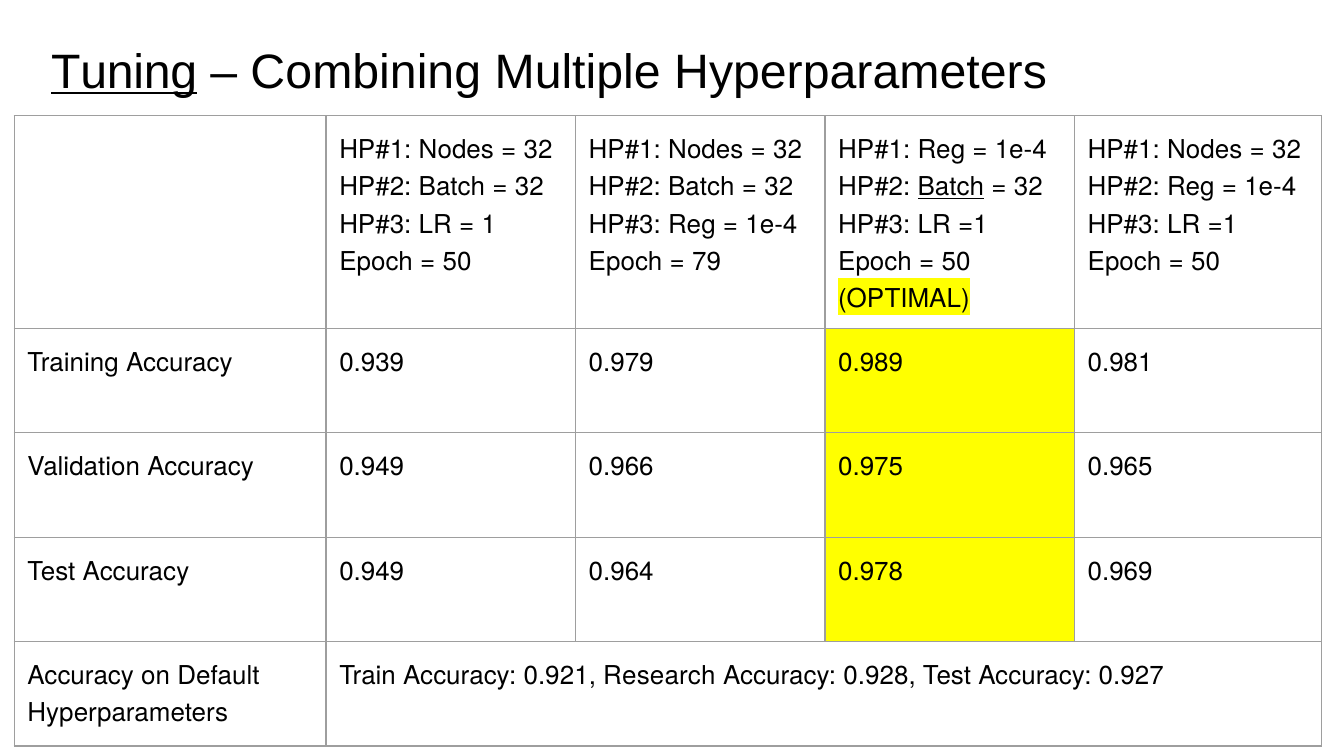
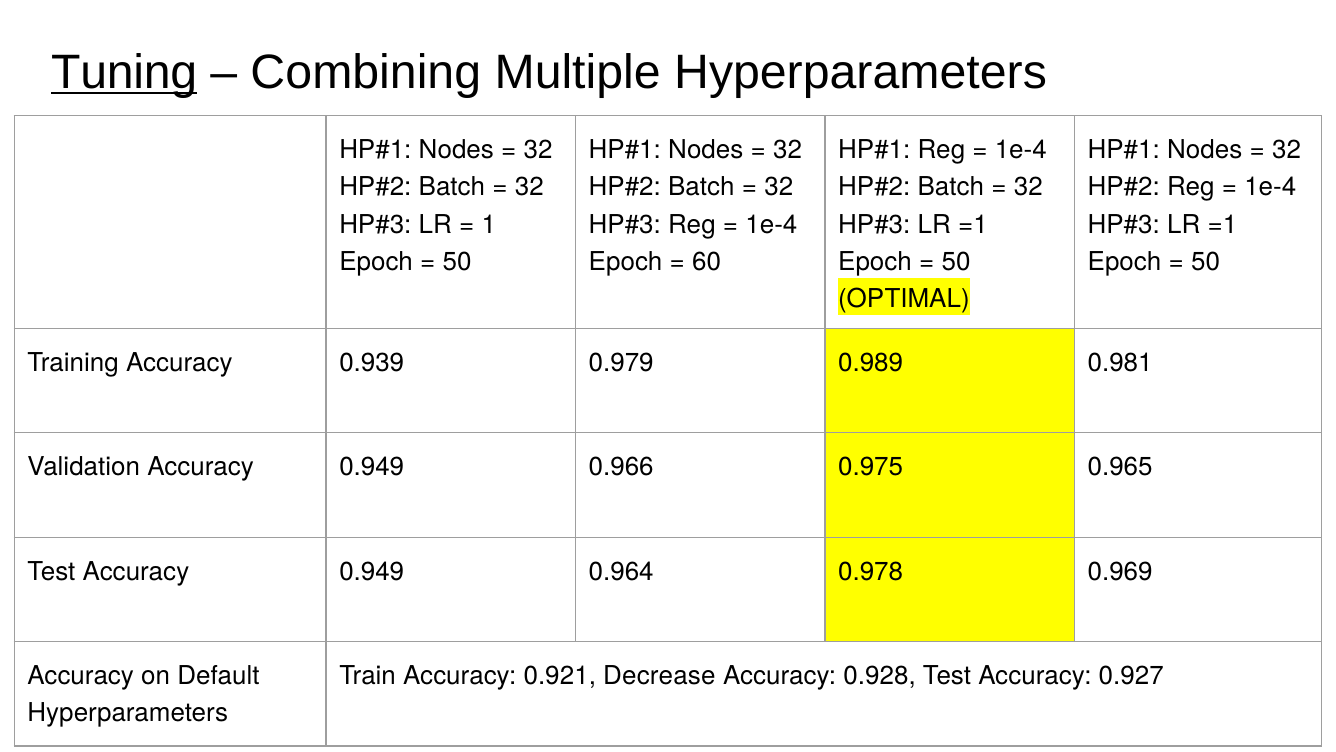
Batch underline: present -> none (951, 187)
79: 79 -> 60 (707, 262)
Research: Research -> Decrease (659, 676)
